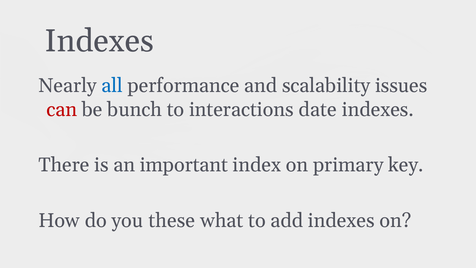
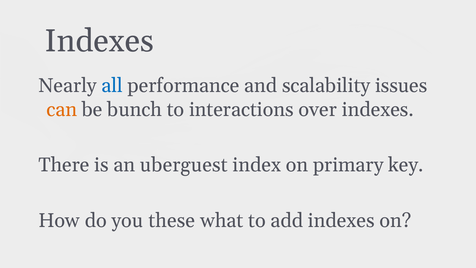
can colour: red -> orange (62, 109)
date: date -> over (318, 109)
important: important -> uberguest (184, 165)
